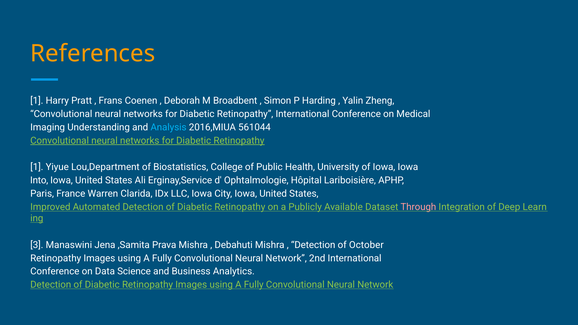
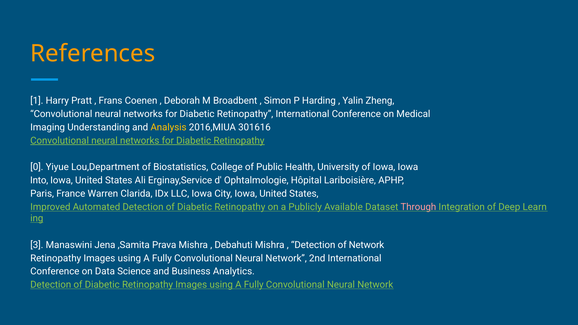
Analysis colour: light blue -> yellow (169, 127)
561044: 561044 -> 301616 (254, 127)
1: 1 -> 0 (37, 167)
of October: October -> Network (366, 245)
